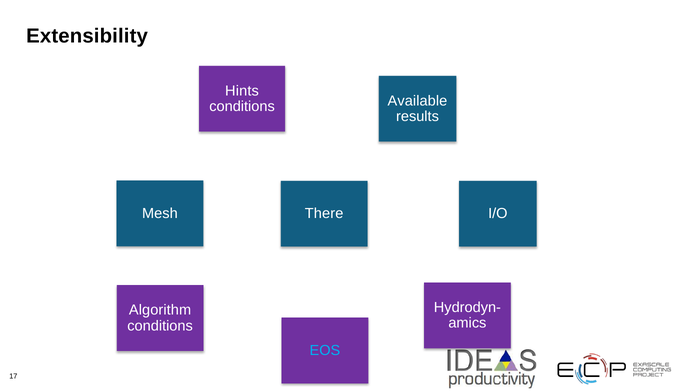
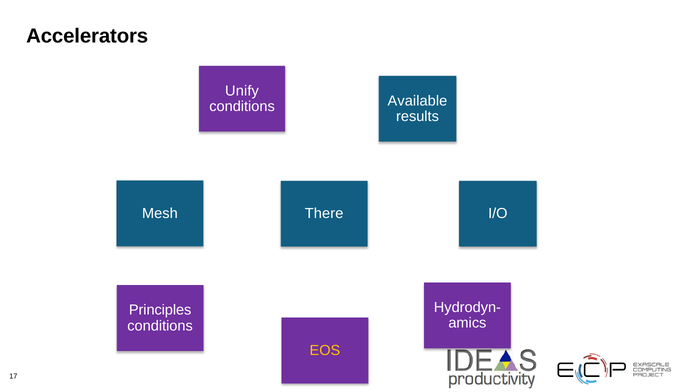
Extensibility: Extensibility -> Accelerators (87, 36)
Hints: Hints -> Unify (242, 91)
Algorithm: Algorithm -> Principles (160, 311)
EOS colour: light blue -> yellow (325, 351)
